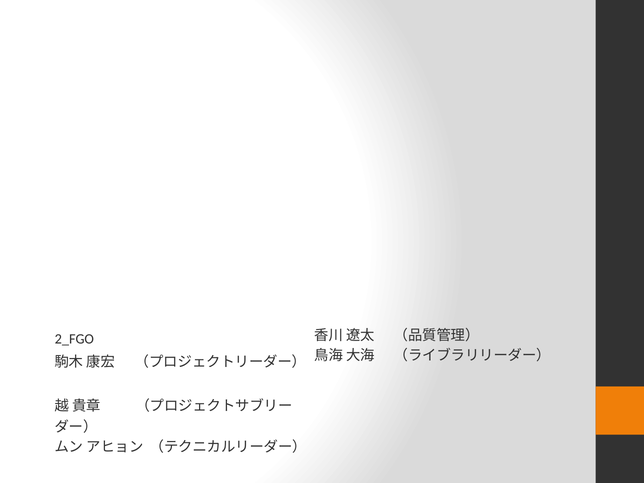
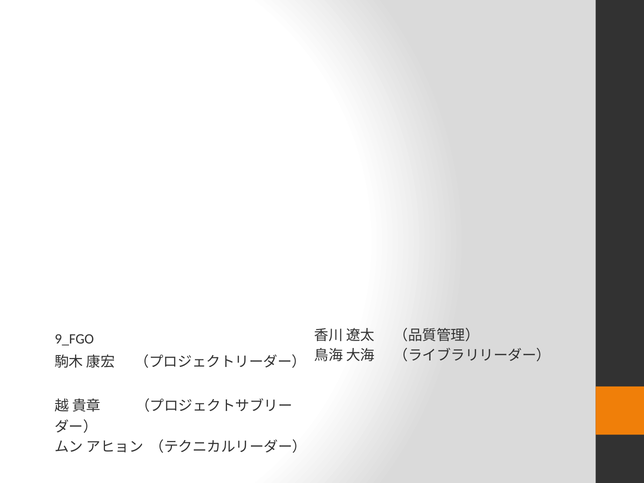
2_FGO: 2_FGO -> 9_FGO (74, 339)
